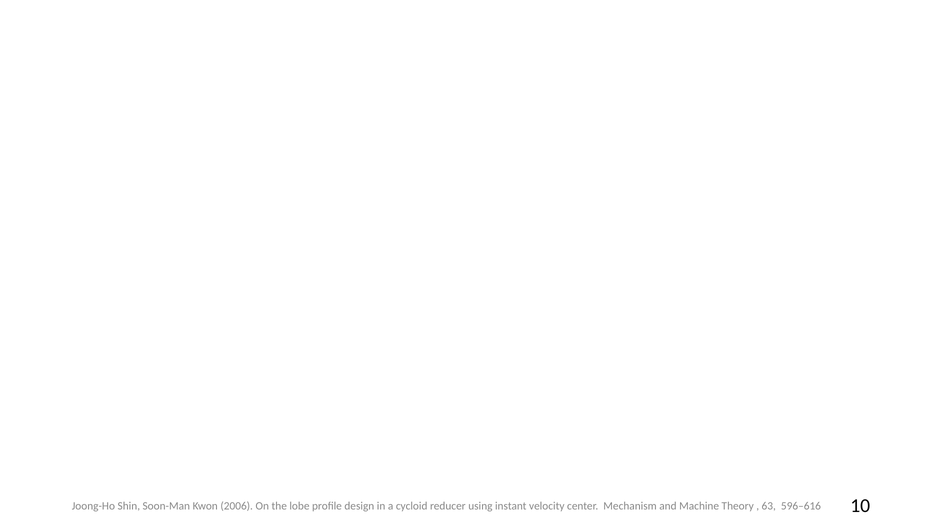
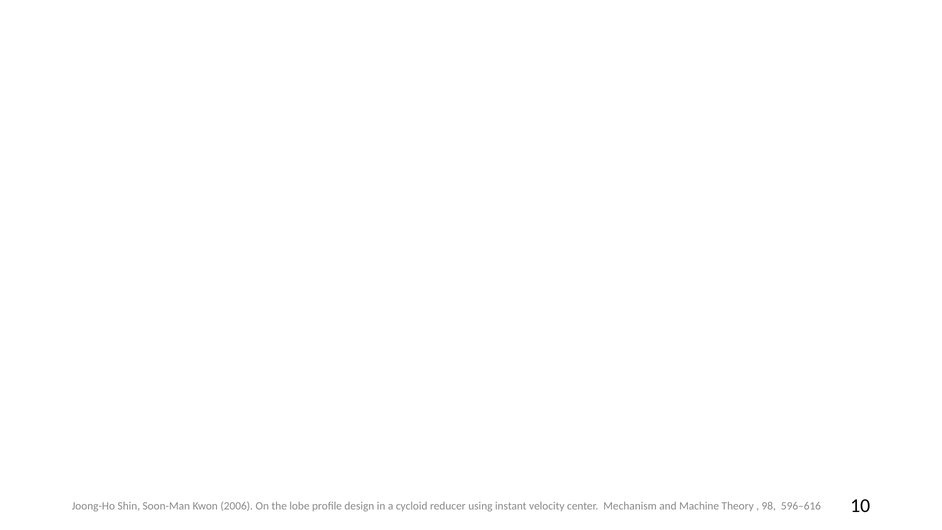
63: 63 -> 98 (769, 506)
